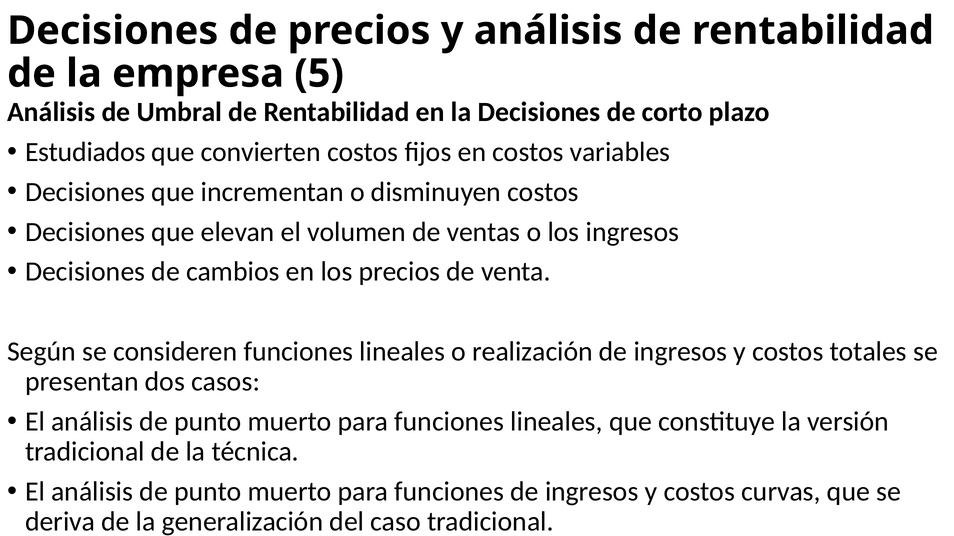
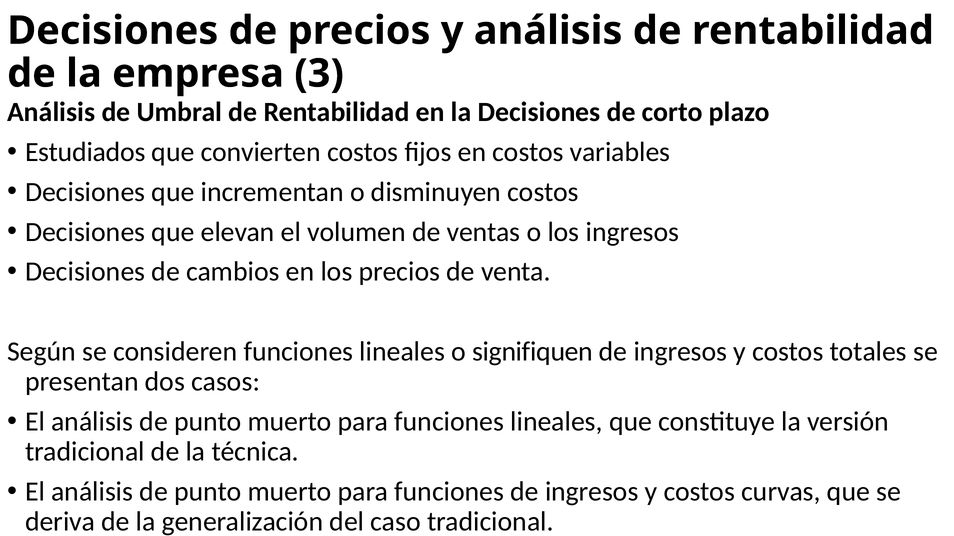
5: 5 -> 3 (319, 74)
realización: realización -> signifiquen (533, 352)
